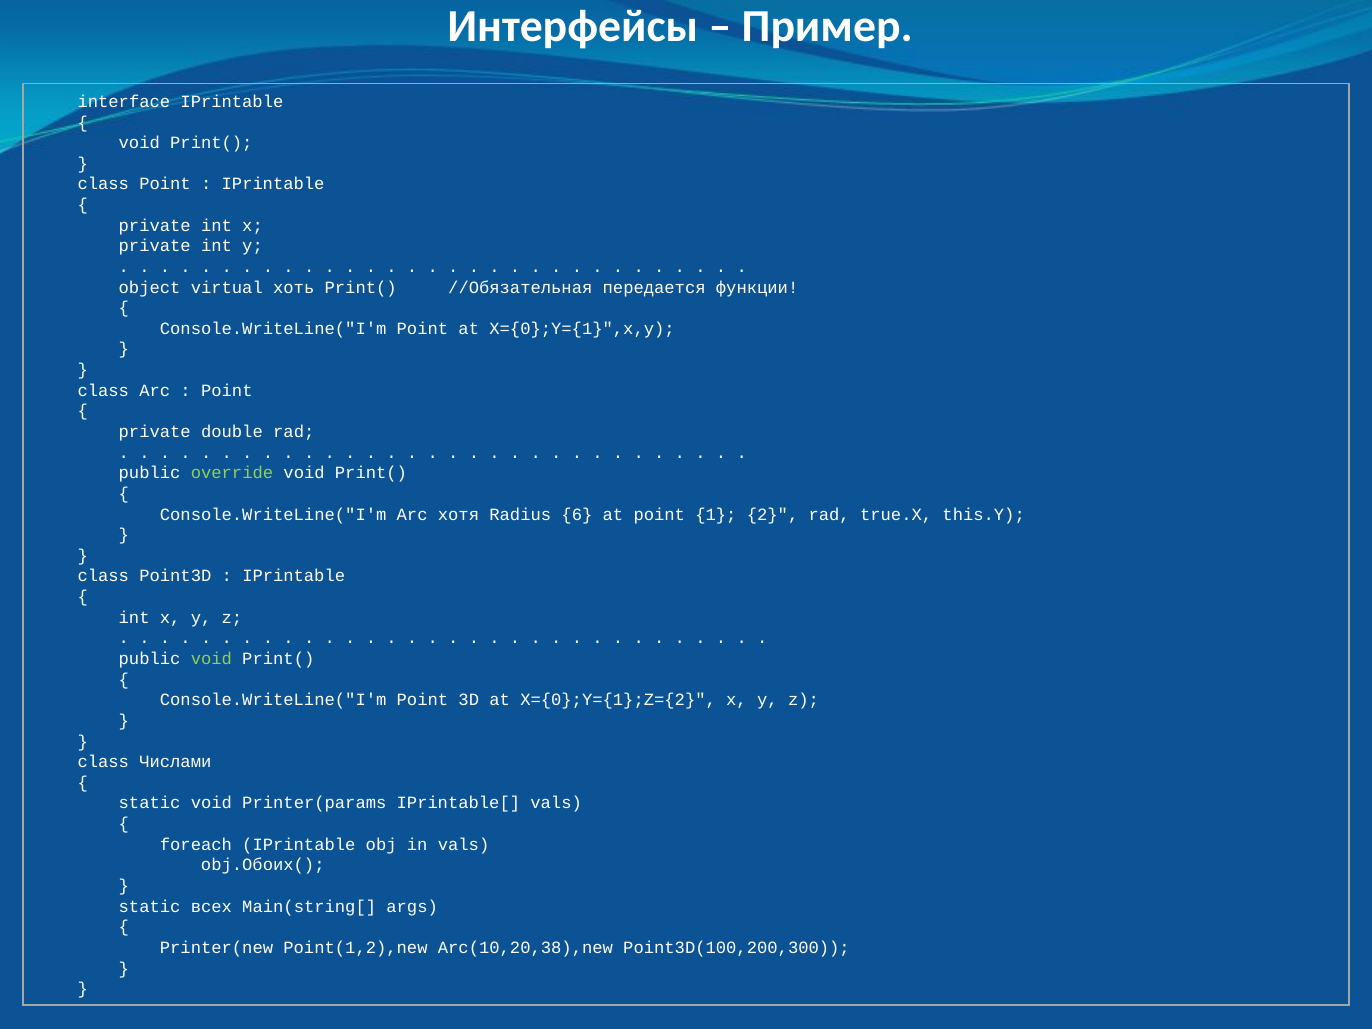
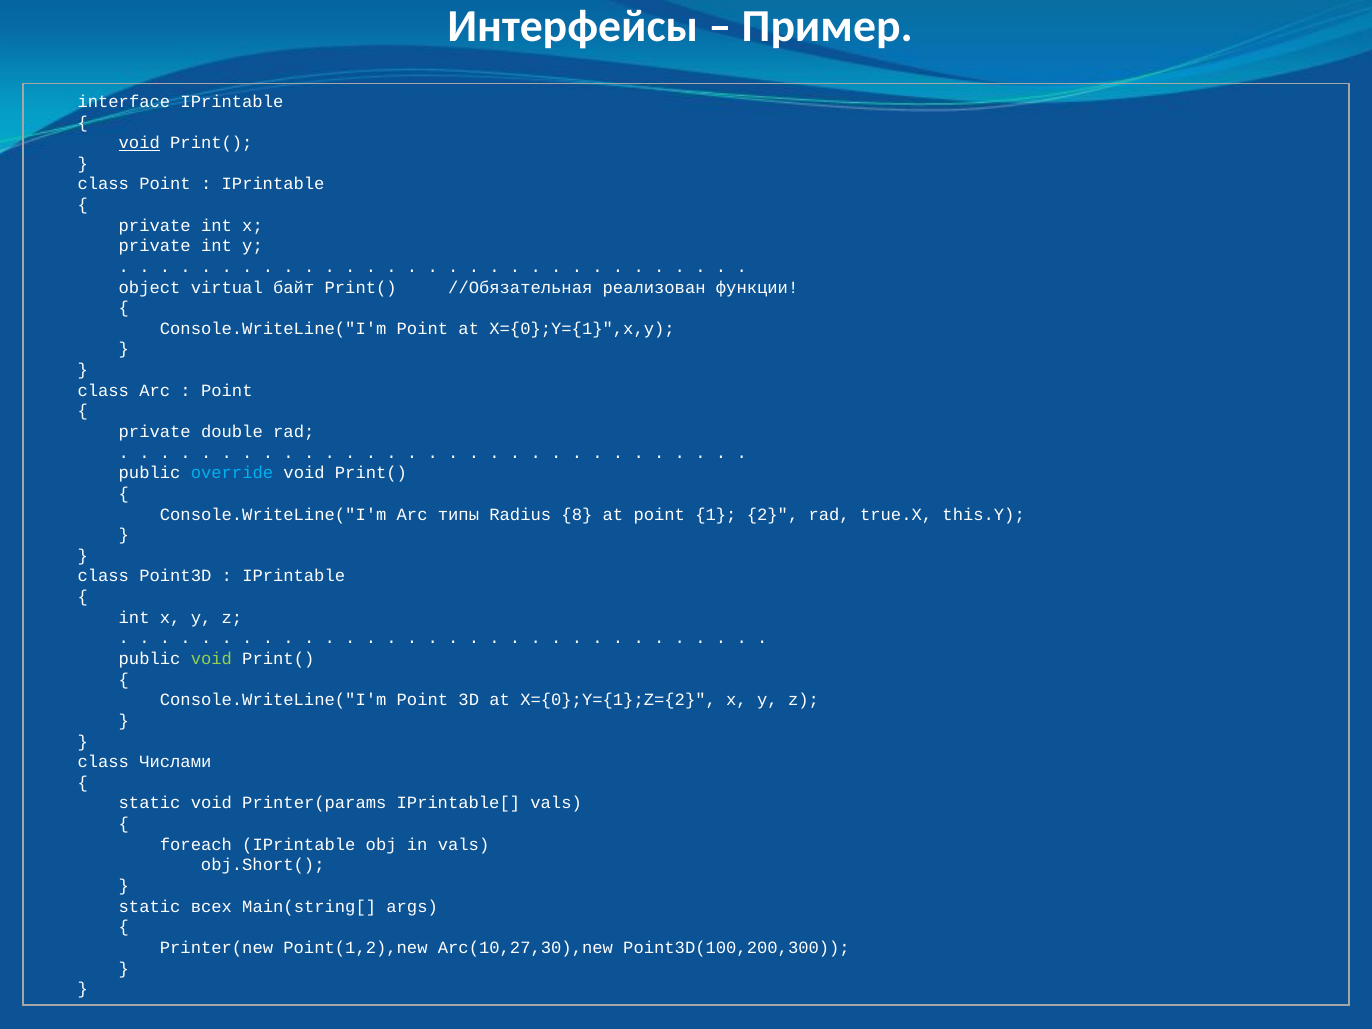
void underline: none -> present (139, 143)
хоть: хоть -> байт (294, 287)
передается: передается -> реализован (654, 287)
override colour: light green -> light blue (232, 473)
хотя: хотя -> типы (458, 514)
6: 6 -> 8 (577, 514)
obj.Обоих(: obj.Обоих( -> obj.Short( (263, 865)
Arc(10,20,38),new: Arc(10,20,38),new -> Arc(10,27,30),new (525, 948)
